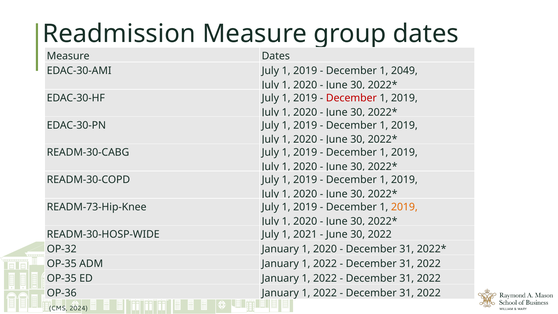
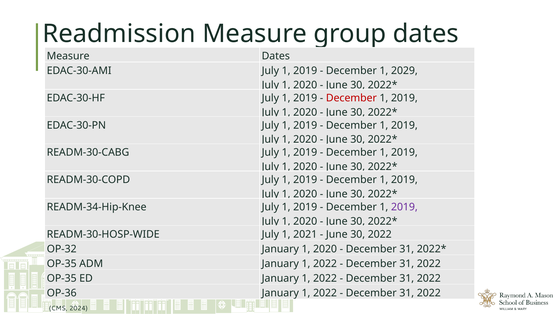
2049: 2049 -> 2029 (404, 71)
READM-73-Hip-Knee: READM-73-Hip-Knee -> READM-34-Hip-Knee (97, 207)
2019 colour: orange -> purple (404, 207)
